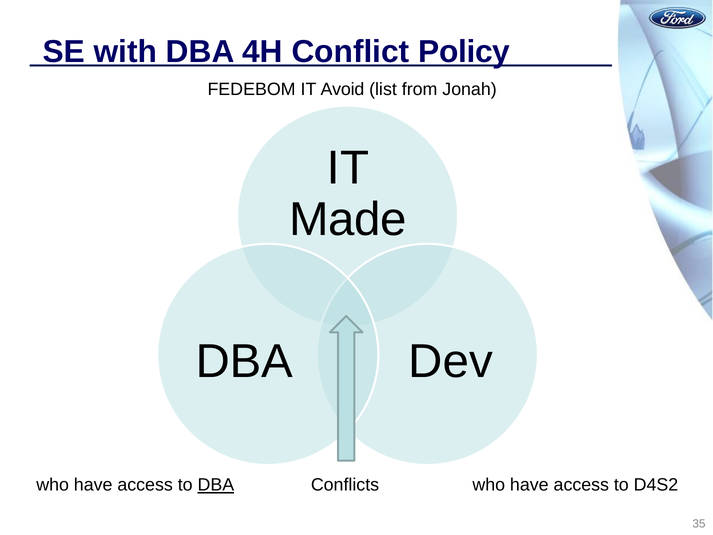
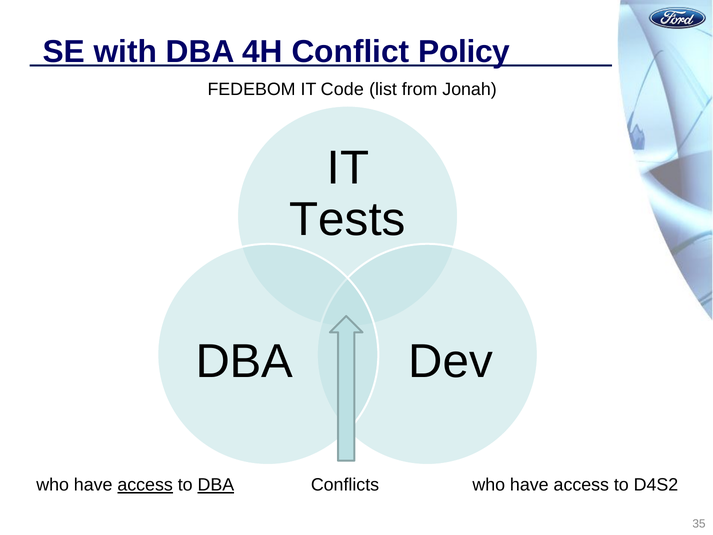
Avoid: Avoid -> Code (342, 89)
Made: Made -> Tests (347, 219)
access underline: none -> present (145, 485)
